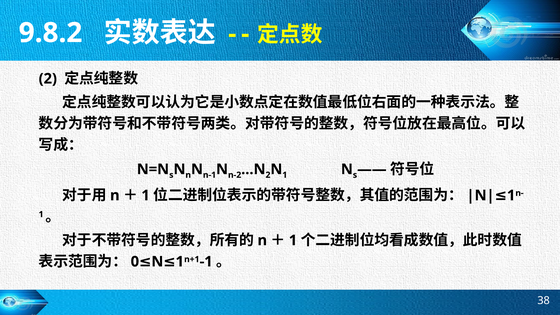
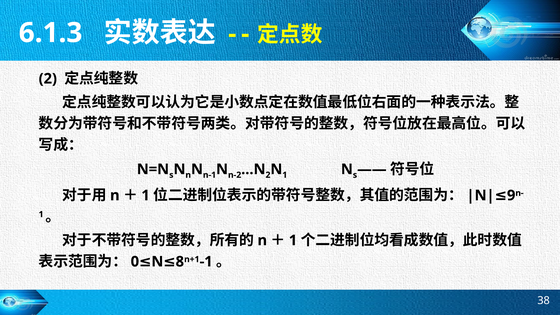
9.8.2: 9.8.2 -> 6.1.3 (51, 33)
1: 1 -> 9 (511, 195)
1: 1 -> 8 (180, 262)
